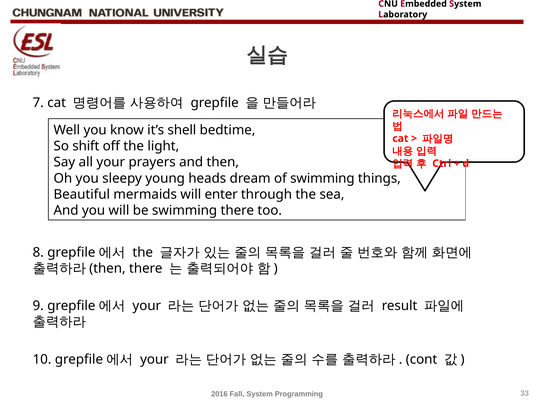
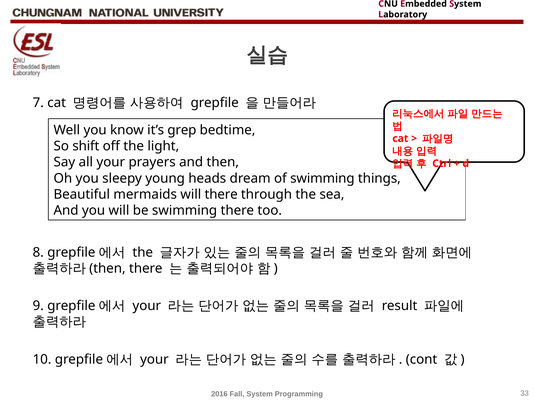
shell: shell -> grep (182, 130)
will enter: enter -> there (221, 194)
